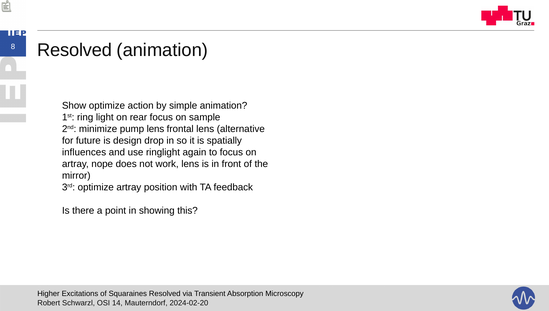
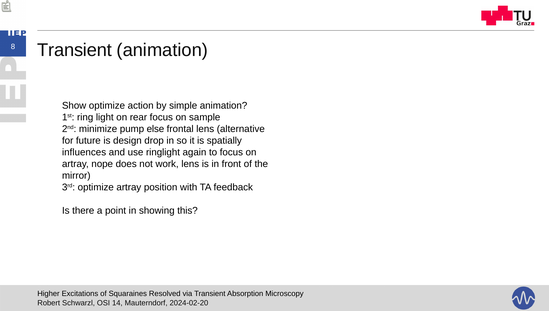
Resolved: Resolved -> Transient (75, 50)
pump lens: lens -> else (155, 129)
